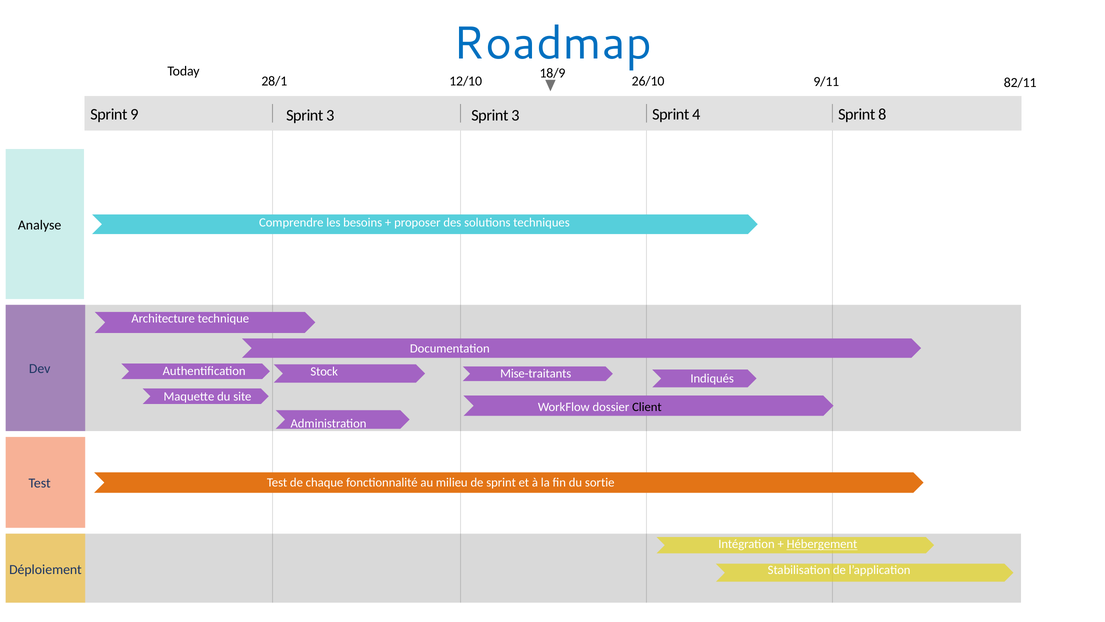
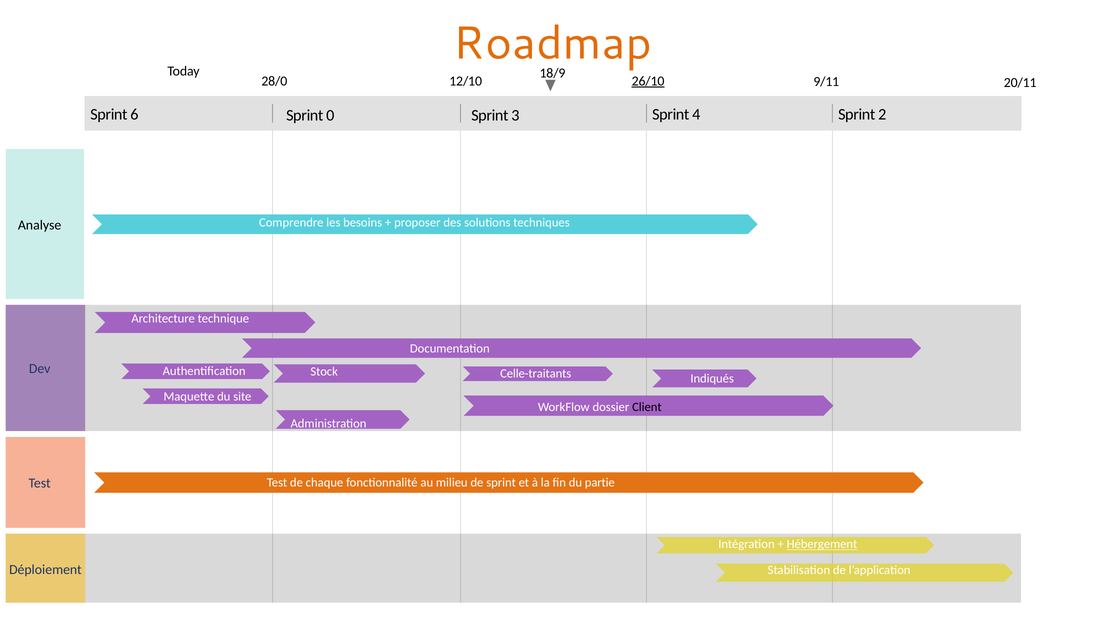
Roadmap colour: blue -> orange (552, 43)
28/1: 28/1 -> 28/0 (274, 81)
26/10 underline: none -> present (648, 81)
82/11: 82/11 -> 20/11 (1020, 83)
9: 9 -> 6 (134, 114)
8: 8 -> 2 (882, 114)
3: 3 -> 0 (330, 115)
Mise-traitants: Mise-traitants -> Celle-traitants (536, 373)
sortie: sortie -> partie (600, 482)
